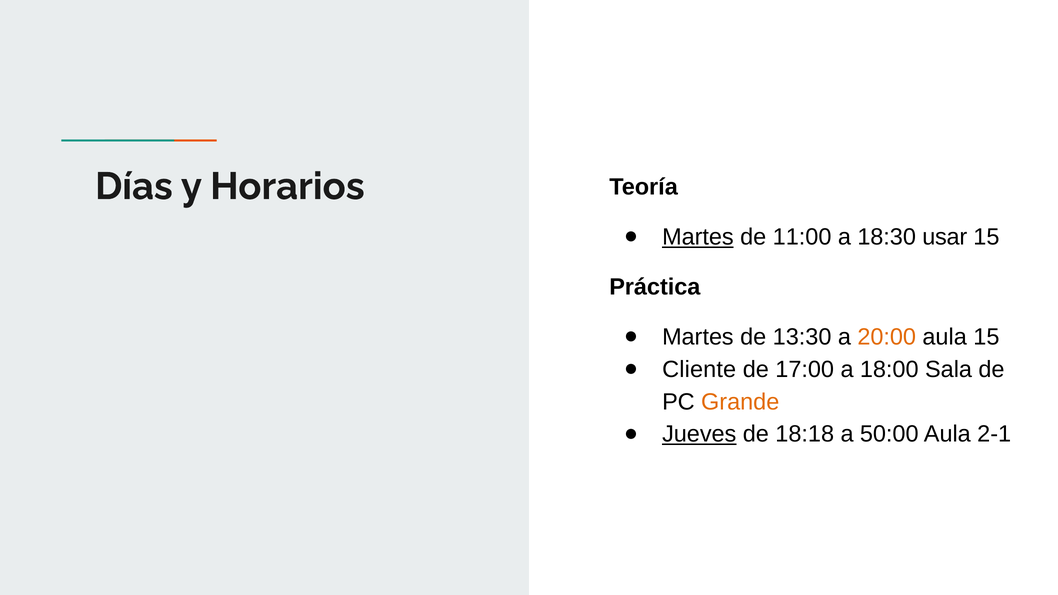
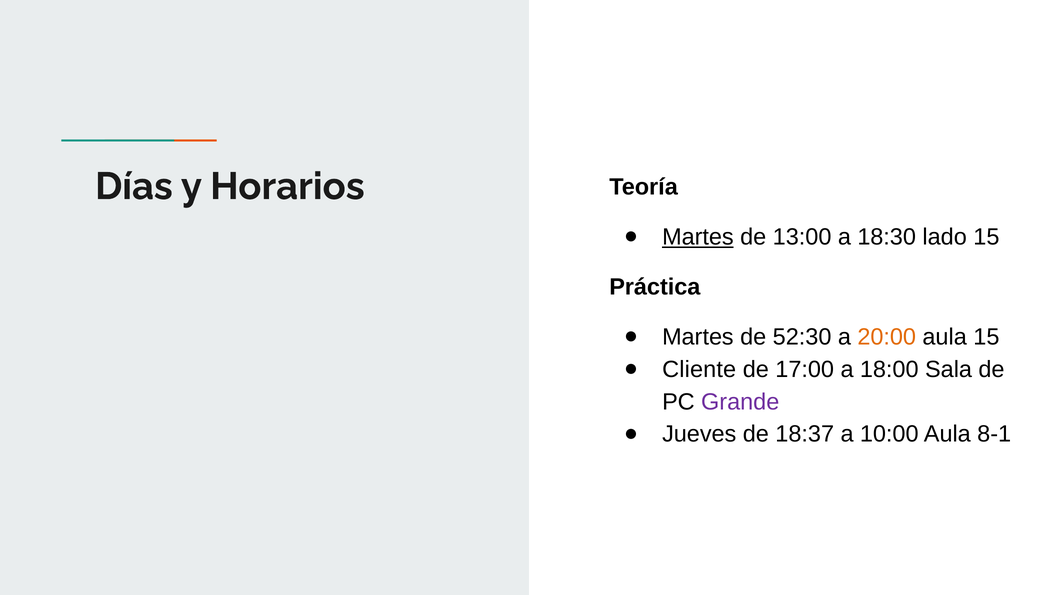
11:00: 11:00 -> 13:00 (802, 237)
usar: usar -> lado (945, 237)
13:30: 13:30 -> 52:30 (802, 337)
Grande colour: orange -> purple (740, 402)
Jueves underline: present -> none (699, 434)
18:18: 18:18 -> 18:37 (805, 434)
50:00: 50:00 -> 10:00 (889, 434)
2-1: 2-1 -> 8-1 (994, 434)
